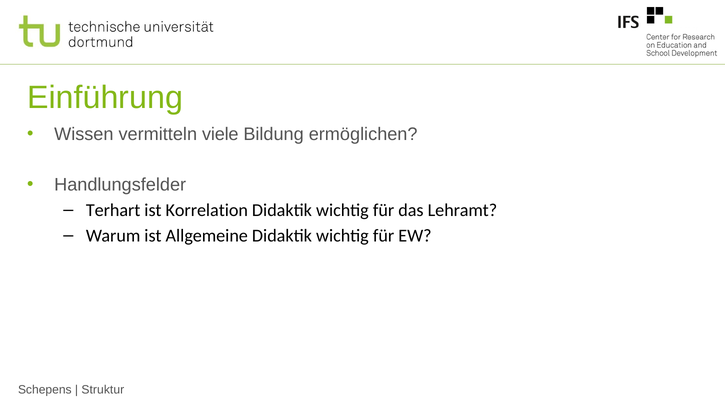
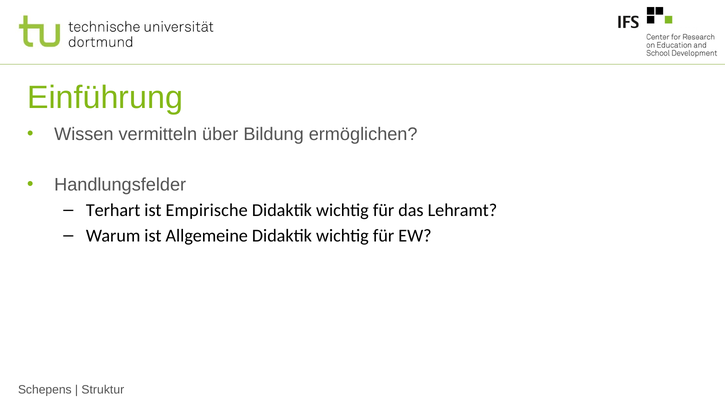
viele: viele -> über (220, 134)
Korrelation: Korrelation -> Empirische (207, 210)
